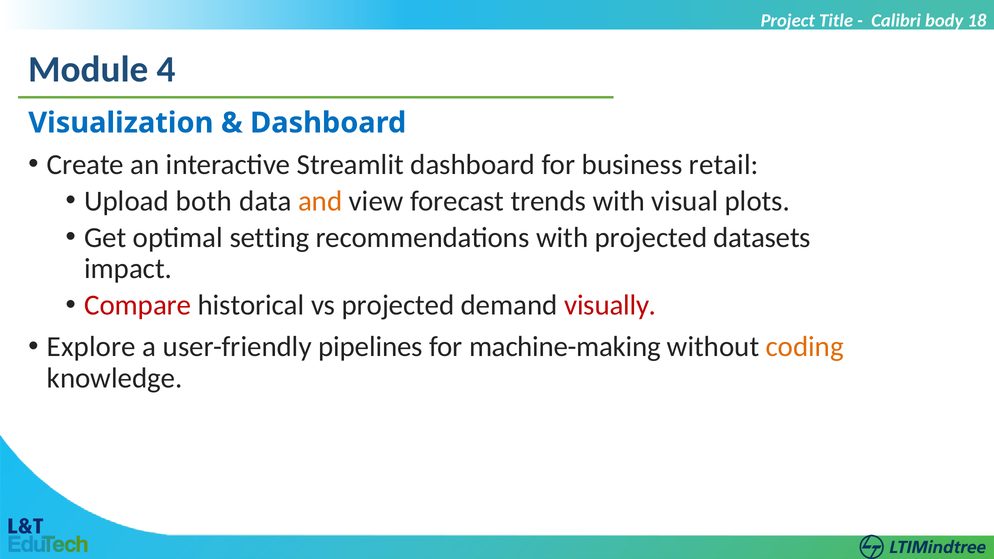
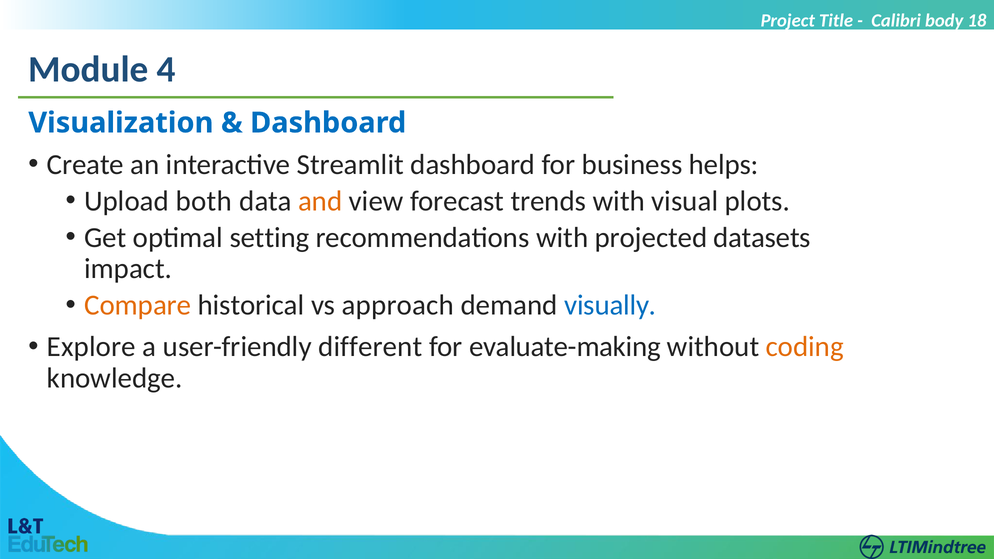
retail: retail -> helps (724, 165)
Compare colour: red -> orange (138, 305)
vs projected: projected -> approach (398, 305)
visually colour: red -> blue (610, 305)
pipelines: pipelines -> different (370, 347)
machine-making: machine-making -> evaluate-making (565, 347)
